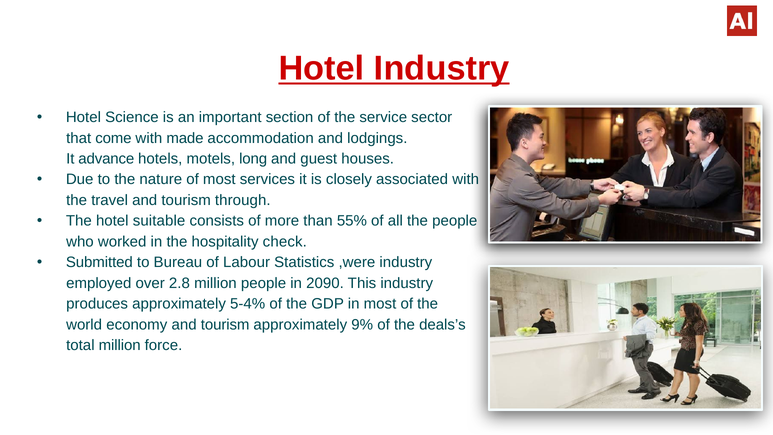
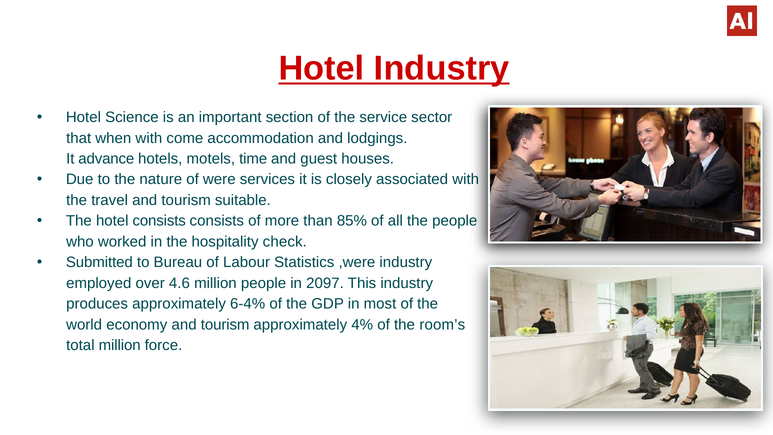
come: come -> when (113, 138)
made: made -> come (185, 138)
long: long -> time (253, 159)
of most: most -> were (219, 179)
through: through -> suitable (243, 200)
hotel suitable: suitable -> consists (159, 221)
55%: 55% -> 85% (352, 221)
2.8: 2.8 -> 4.6 (179, 283)
2090: 2090 -> 2097 (325, 283)
5-4%: 5-4% -> 6-4% (248, 304)
9%: 9% -> 4% (362, 325)
deals’s: deals’s -> room’s (442, 325)
